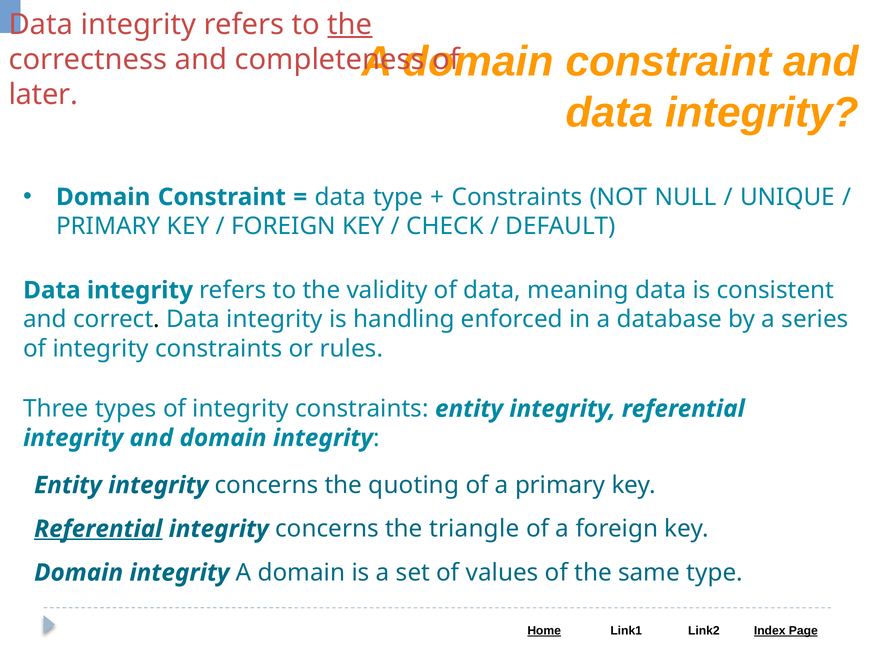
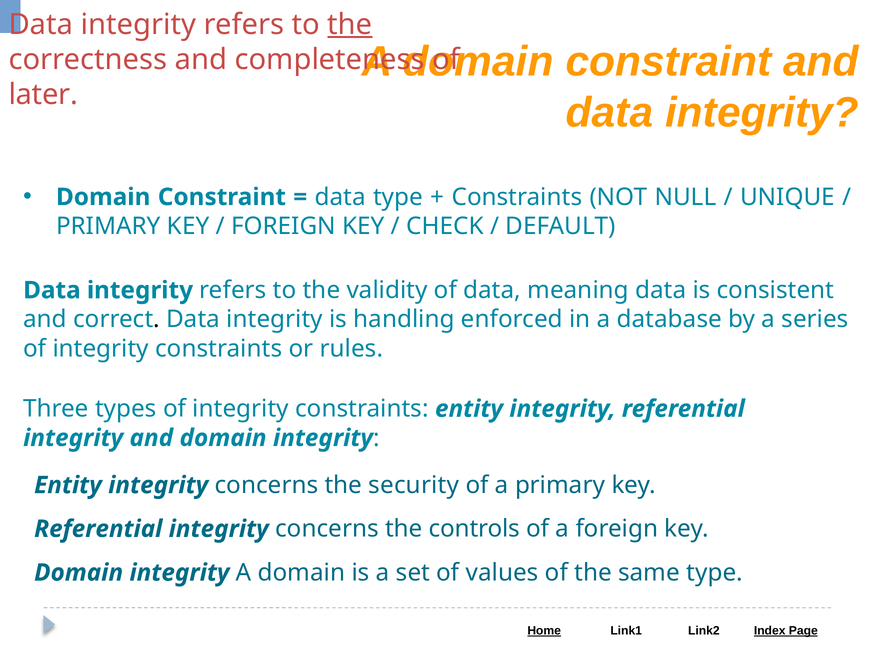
quoting: quoting -> security (414, 485)
Referential underline: present -> none (98, 529)
triangle: triangle -> controls (474, 529)
